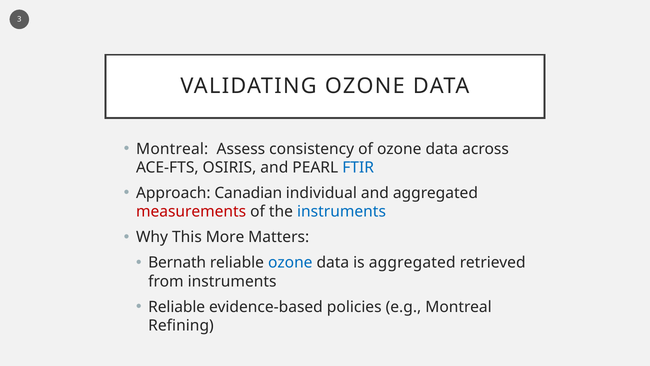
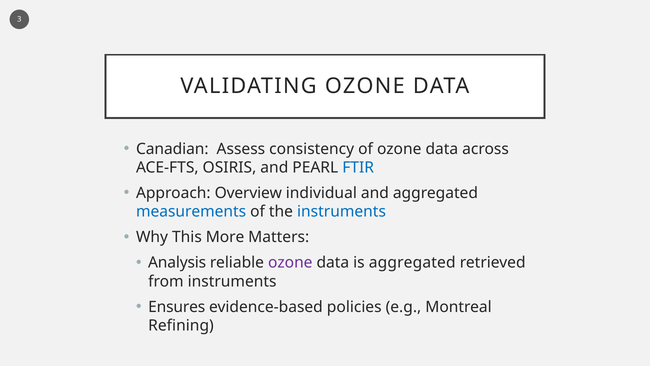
Montreal: Montreal -> Canadian (172, 149)
Canadian: Canadian -> Overview (248, 193)
measurements colour: red -> blue (191, 212)
Bernath: Bernath -> Analysis (177, 262)
ozone colour: blue -> purple (290, 262)
Reliable: Reliable -> Ensures (177, 307)
